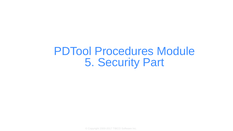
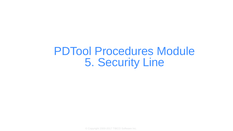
Part: Part -> Line (154, 62)
